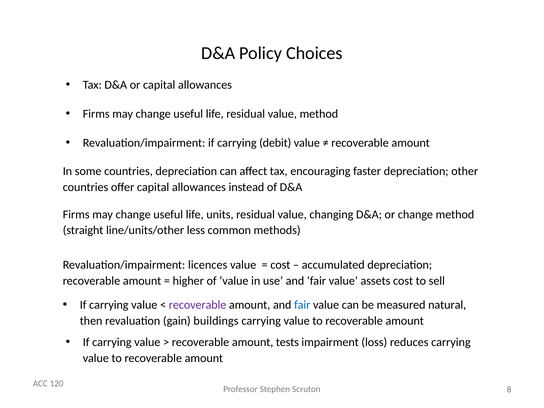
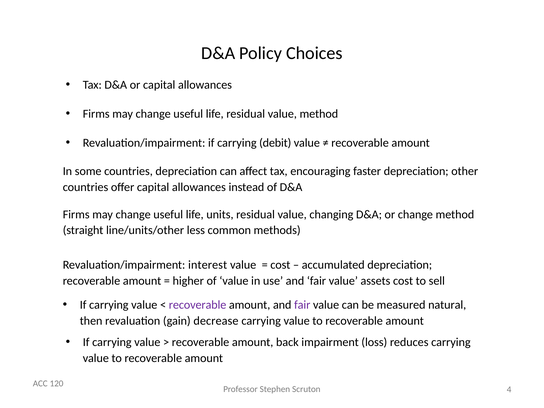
licences: licences -> interest (208, 265)
fair colour: blue -> purple (302, 305)
buildings: buildings -> decrease (216, 321)
tests: tests -> back (287, 342)
8: 8 -> 4 (509, 390)
